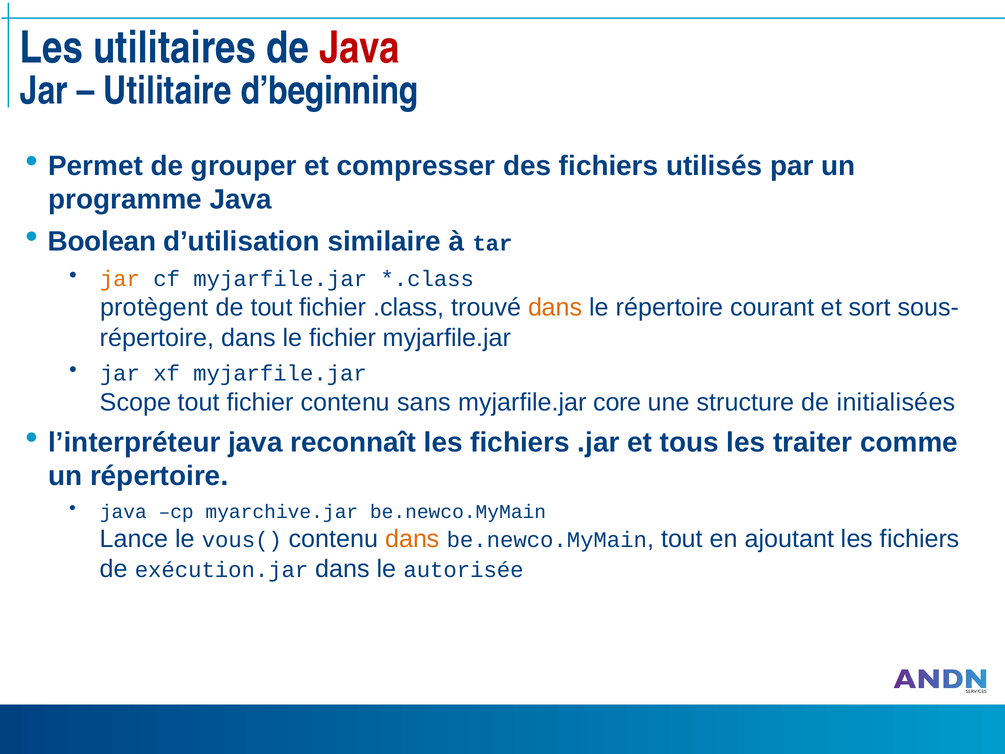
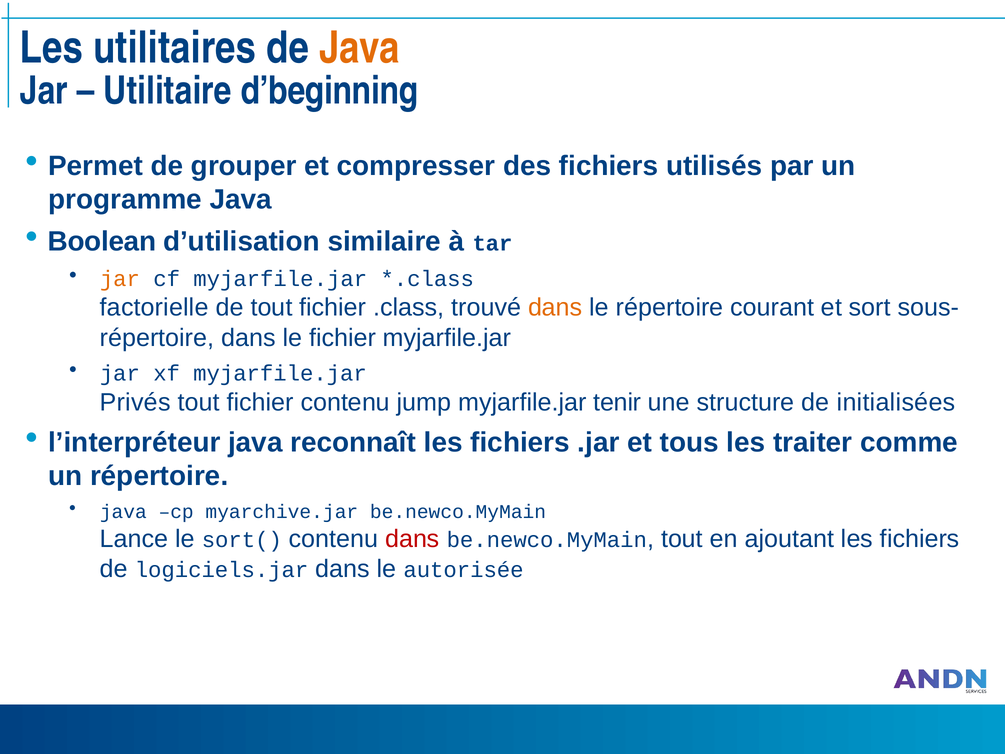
Java colour: red -> orange (359, 48)
protègent: protègent -> factorielle (154, 307)
Scope: Scope -> Privés (135, 402)
sans: sans -> jump (424, 402)
core: core -> tenir (617, 402)
vous(: vous( -> sort( (242, 540)
dans colour: orange -> red (412, 539)
exécution.jar: exécution.jar -> logiciels.jar (222, 570)
